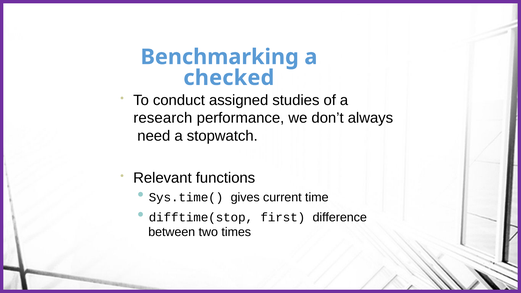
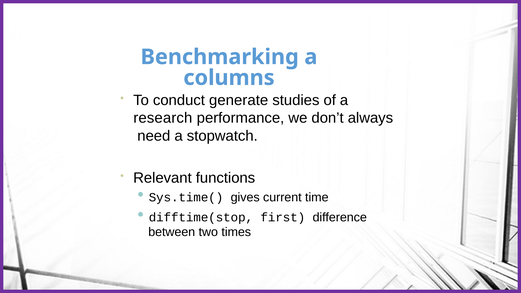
checked: checked -> columns (229, 78)
assigned: assigned -> generate (239, 100)
